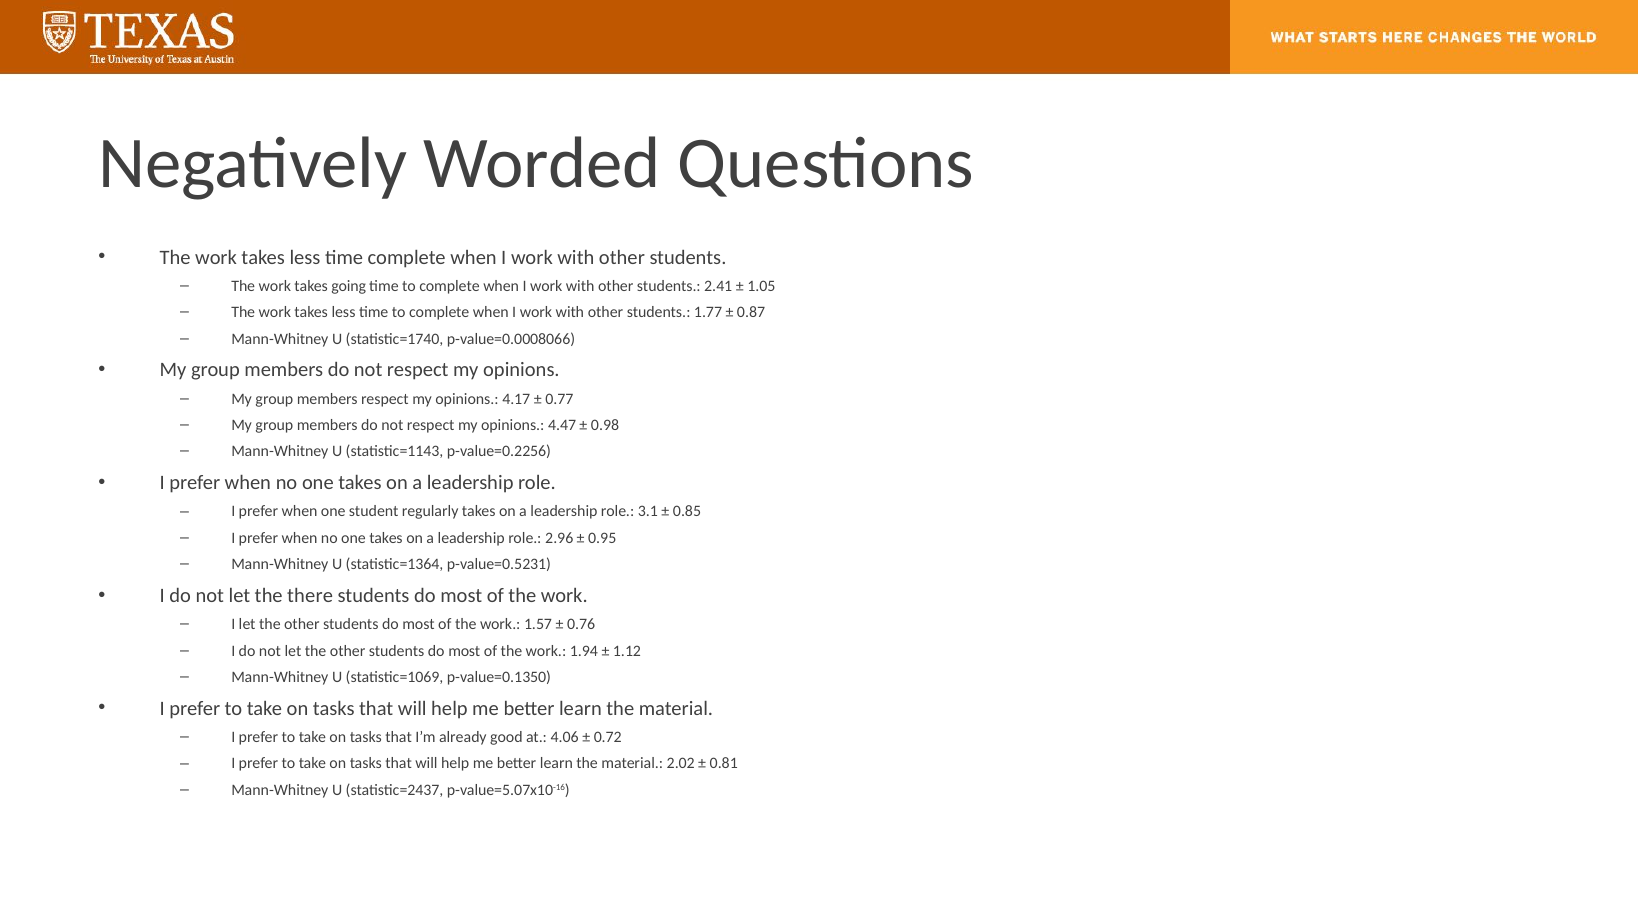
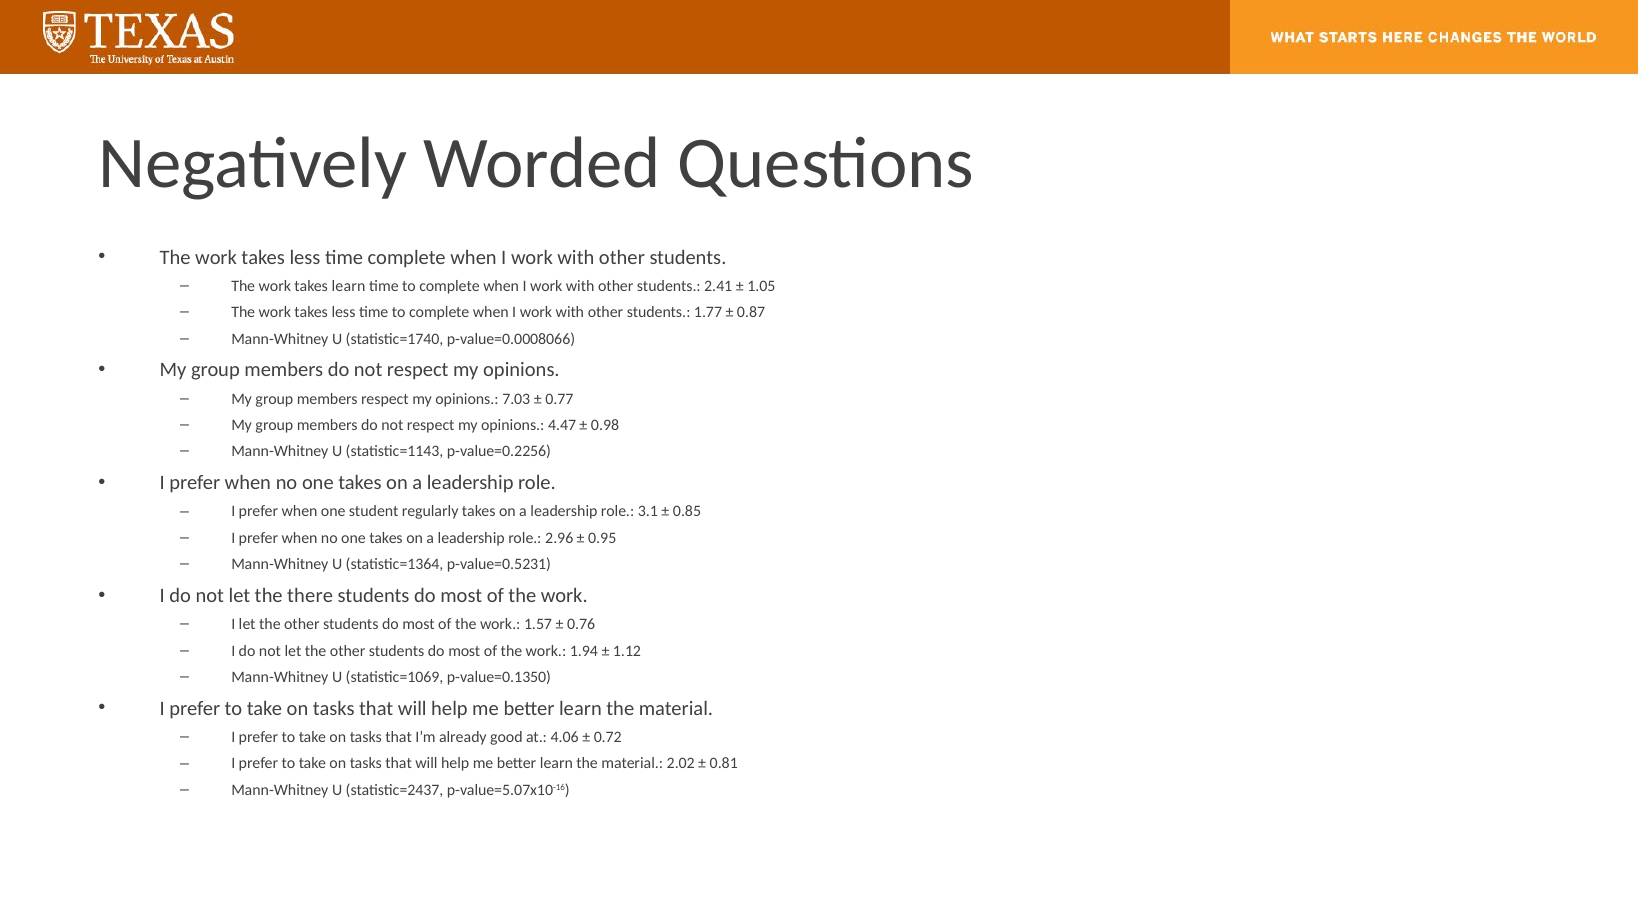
takes going: going -> learn (349, 286)
4.17: 4.17 -> 7.03 (516, 399)
